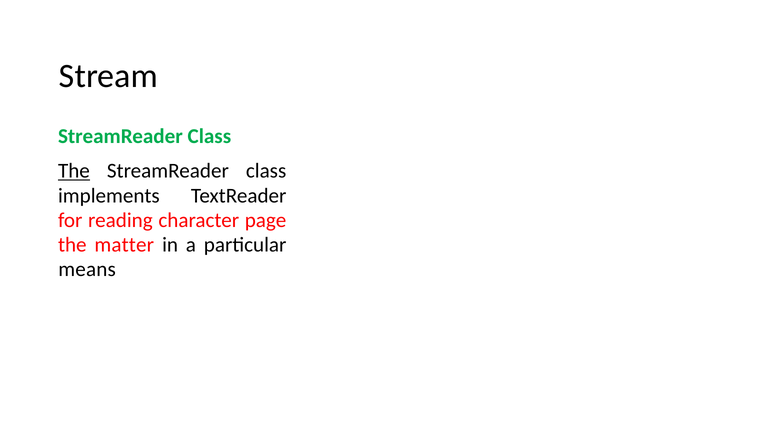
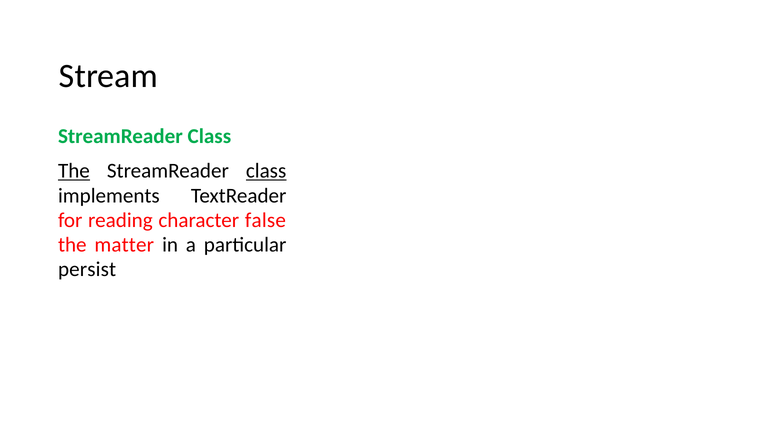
class underline: none -> present (266, 171)
page: page -> false (265, 220)
means: means -> persist (87, 269)
